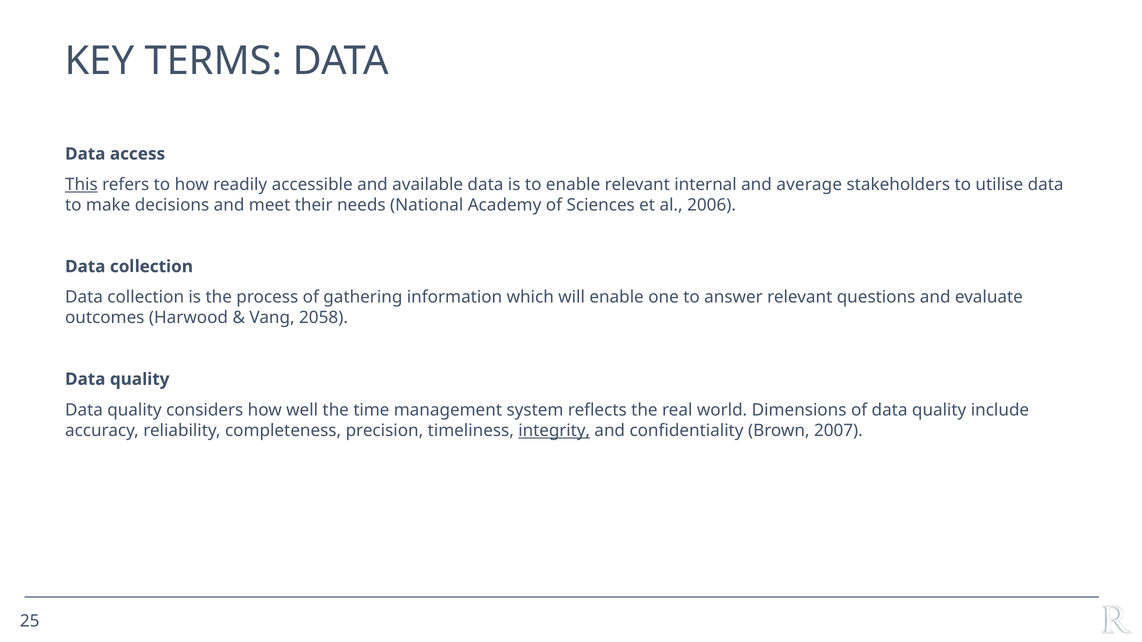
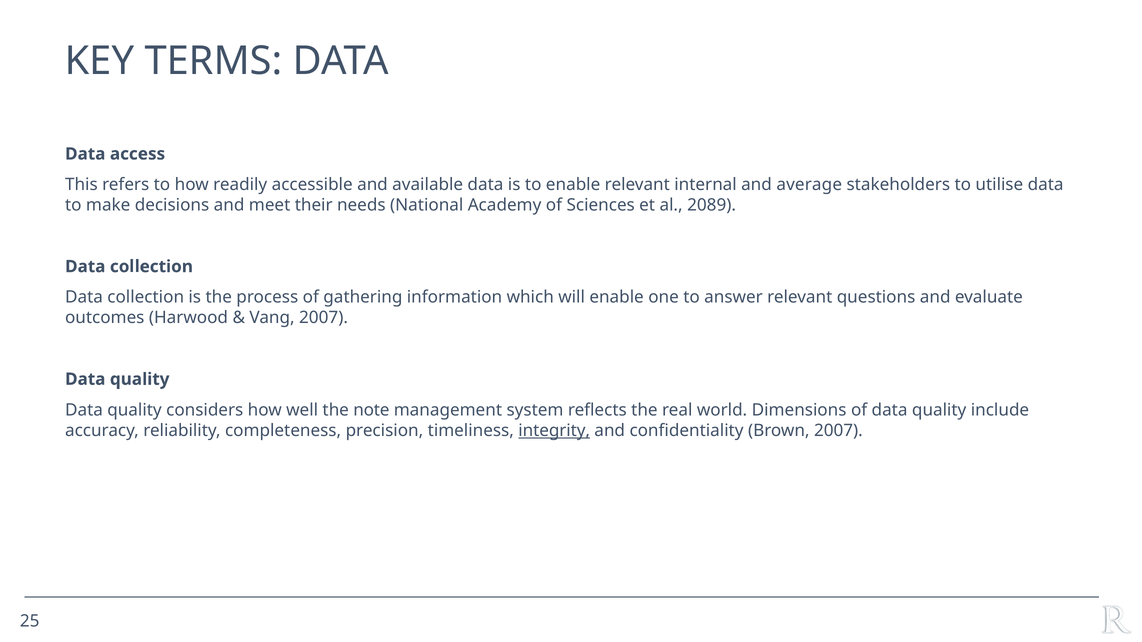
This underline: present -> none (81, 185)
2006: 2006 -> 2089 (712, 205)
Vang 2058: 2058 -> 2007 (324, 318)
time: time -> note (371, 410)
